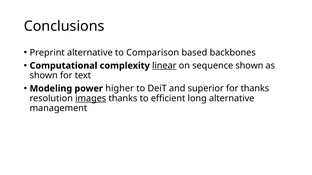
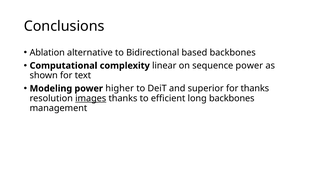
Preprint: Preprint -> Ablation (47, 53)
Comparison: Comparison -> Bidirectional (153, 53)
linear underline: present -> none (164, 66)
sequence shown: shown -> power (249, 66)
long alternative: alternative -> backbones (232, 99)
